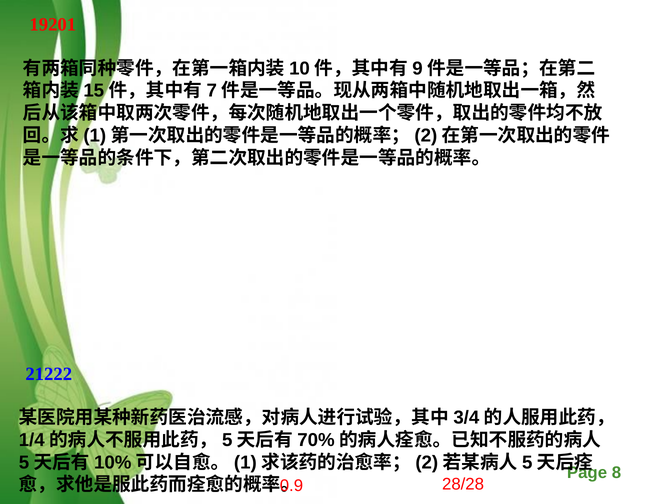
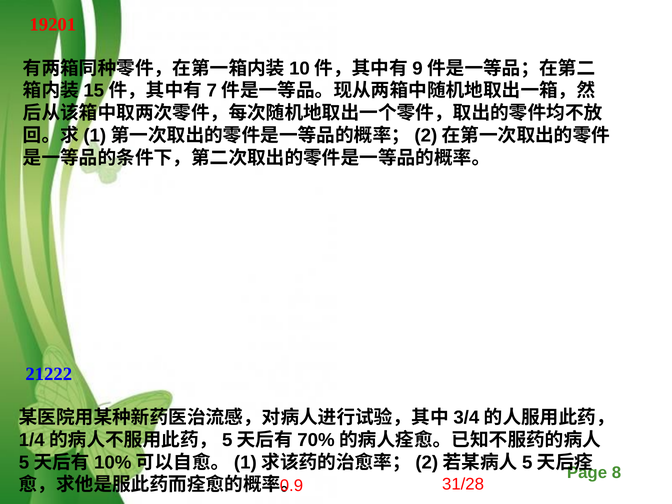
28/28: 28/28 -> 31/28 (463, 484)
